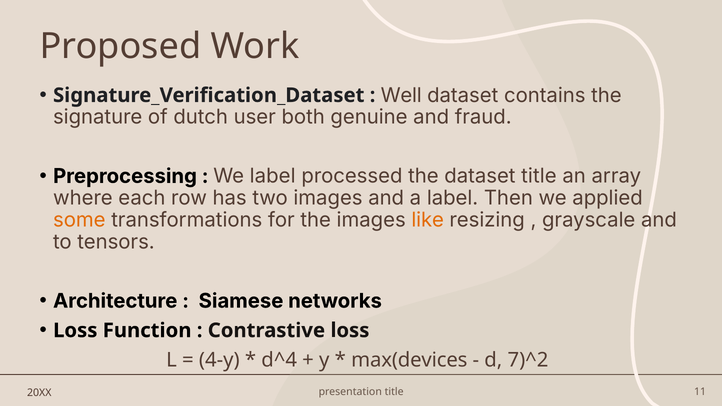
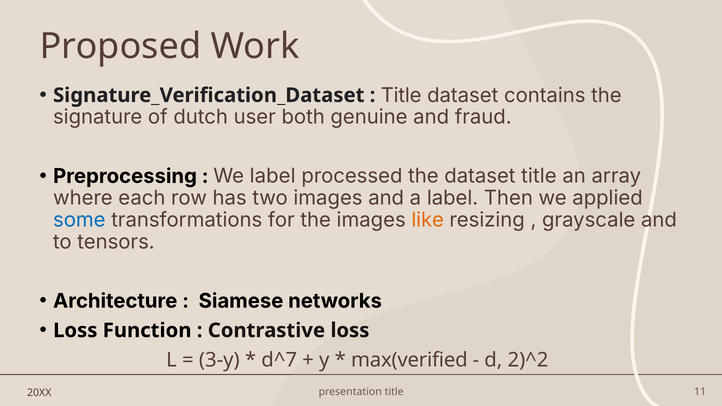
Well: Well -> Title (401, 95)
some colour: orange -> blue (79, 220)
4-y: 4-y -> 3-y (219, 360)
d^4: d^4 -> d^7 (279, 360)
max(devices: max(devices -> max(verified (409, 360)
7)^2: 7)^2 -> 2)^2 (528, 360)
